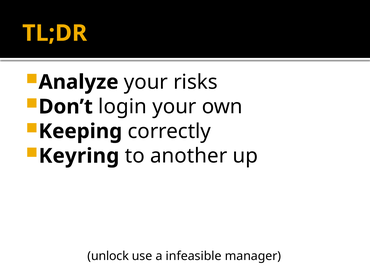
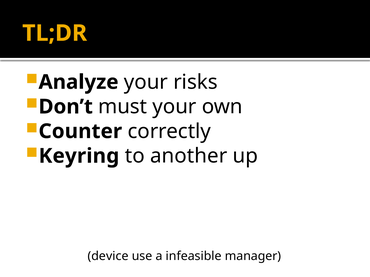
login: login -> must (123, 107)
Keeping: Keeping -> Counter (80, 132)
unlock: unlock -> device (108, 257)
